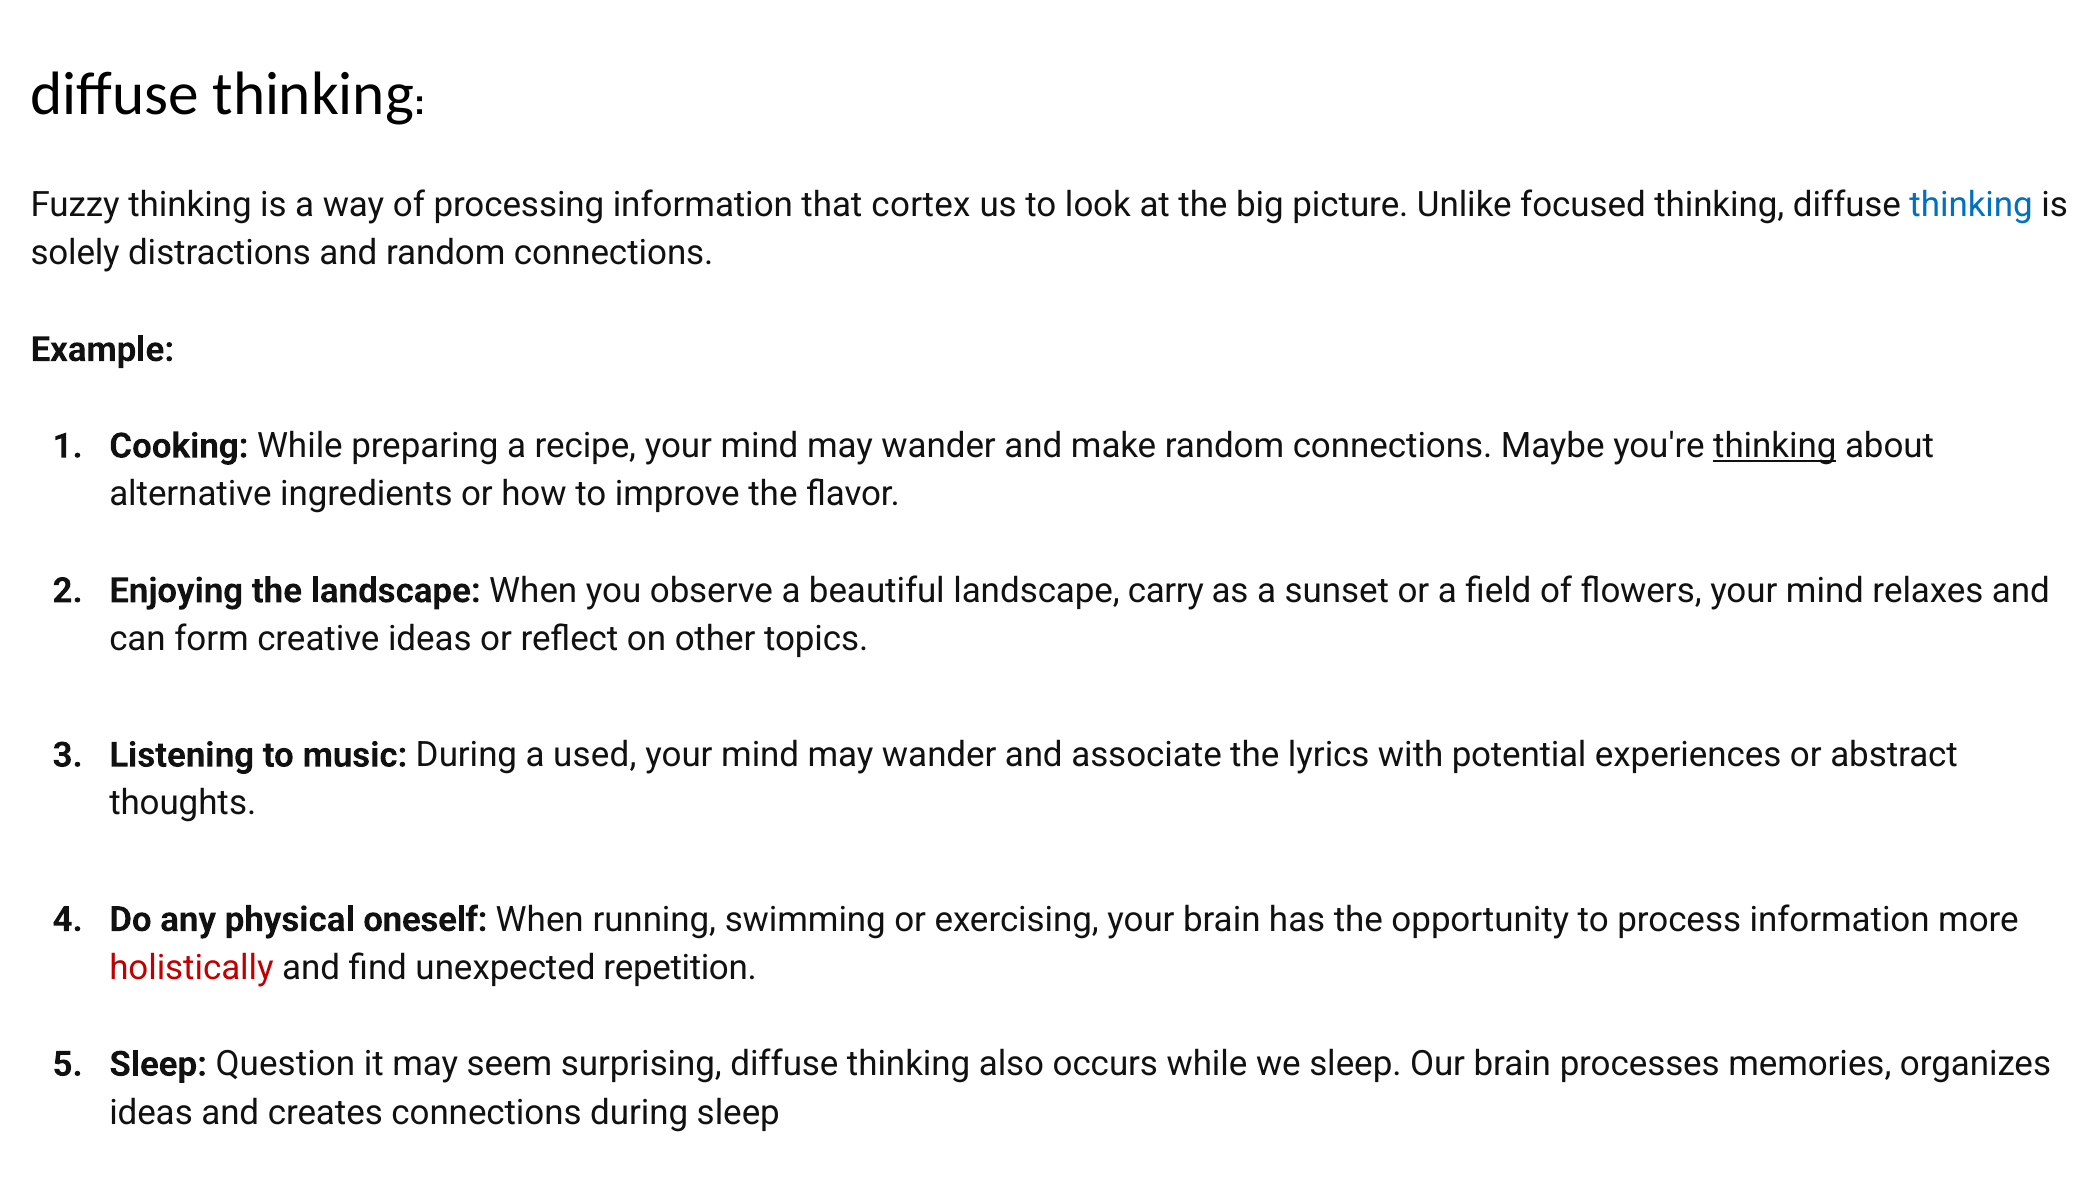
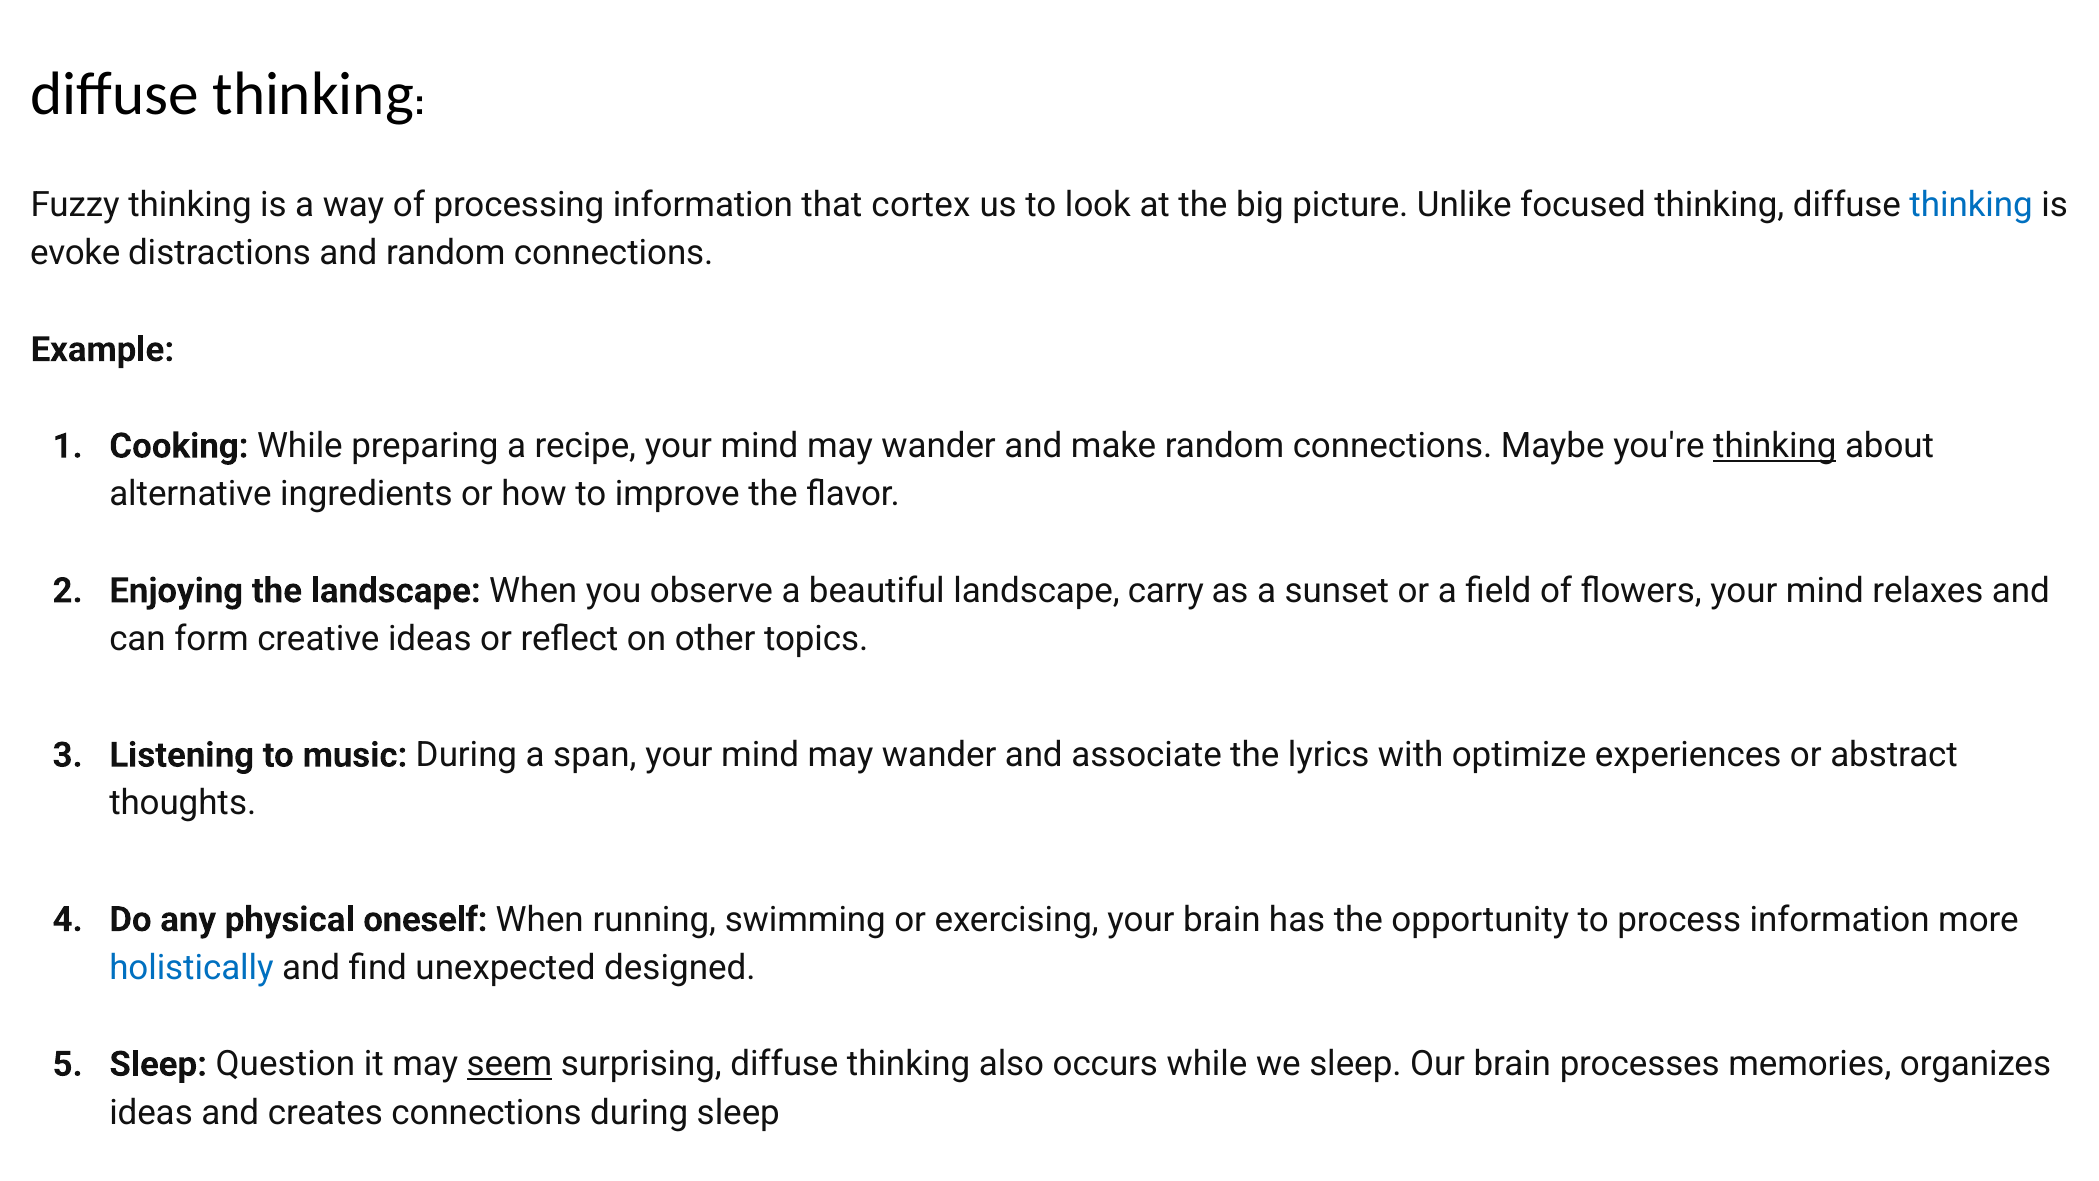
solely: solely -> evoke (75, 253)
used: used -> span (595, 755)
potential: potential -> optimize (1519, 755)
holistically colour: red -> blue (191, 968)
repetition: repetition -> designed (680, 968)
seem underline: none -> present (510, 1064)
